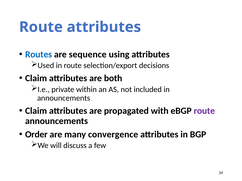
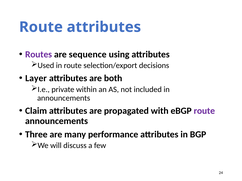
Routes colour: blue -> purple (39, 55)
Claim: Claim -> Layer (36, 78)
Order: Order -> Three (36, 135)
convergence: convergence -> performance (113, 135)
